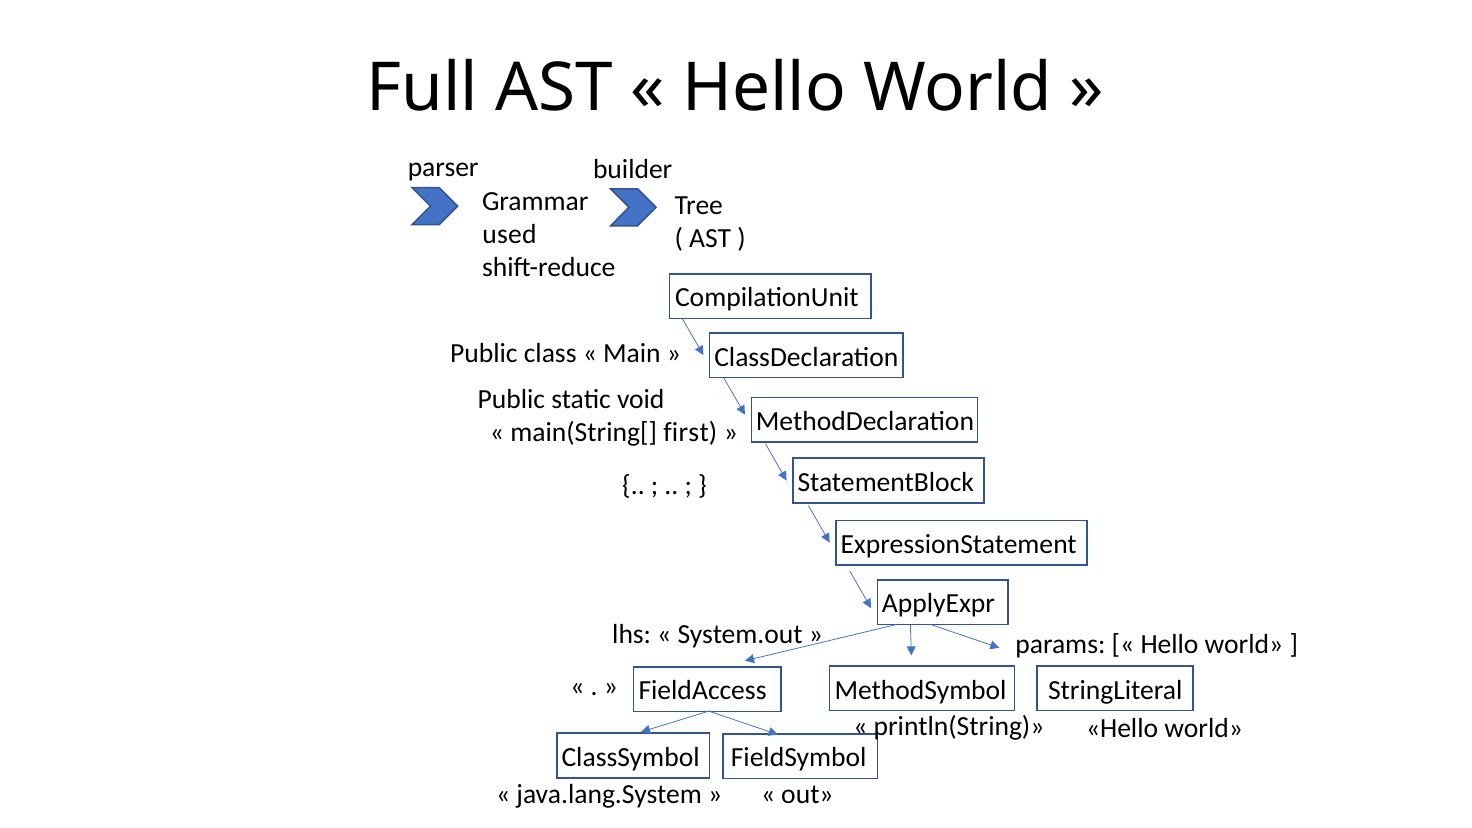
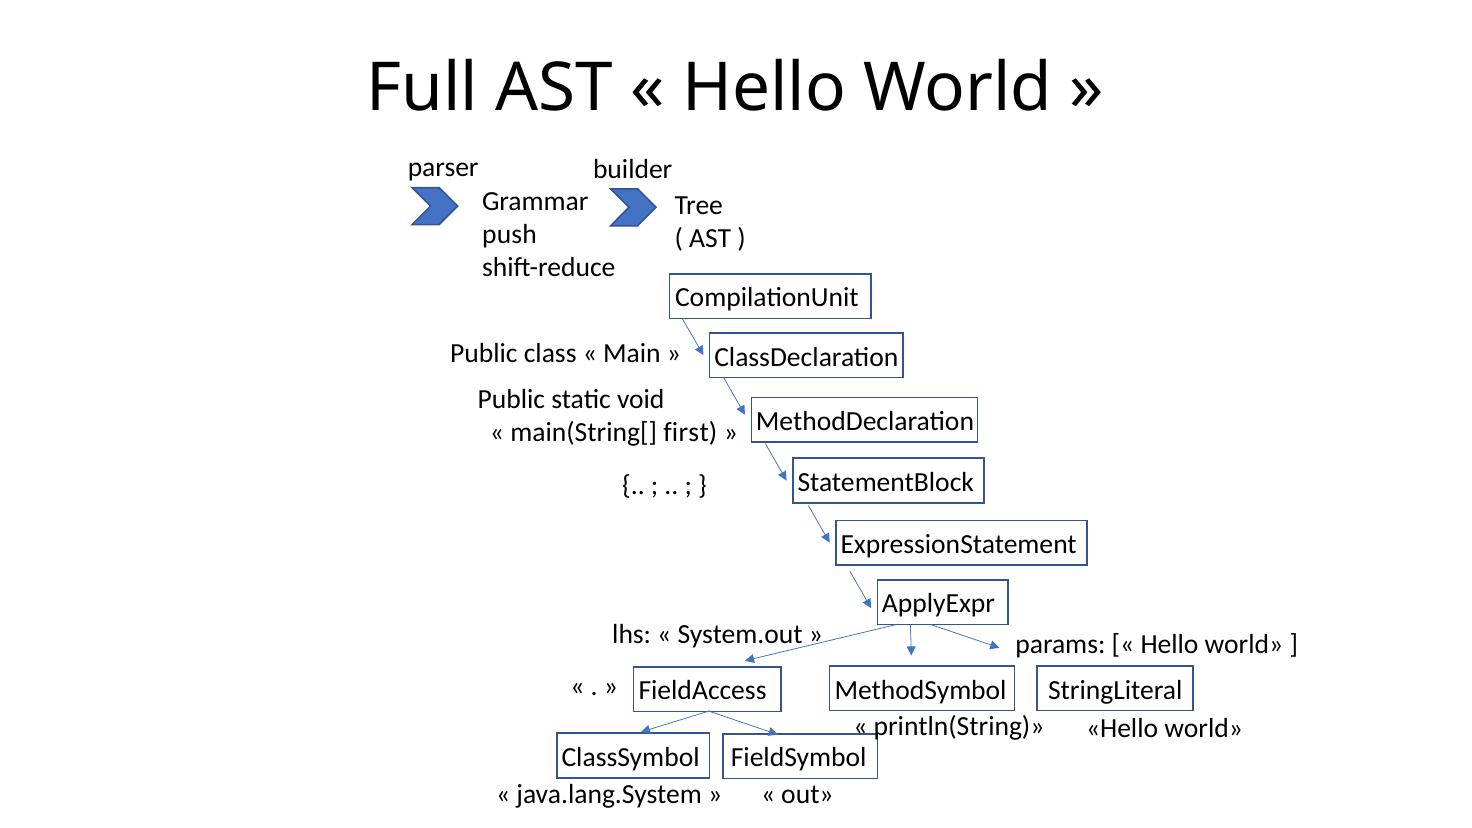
used: used -> push (509, 235)
